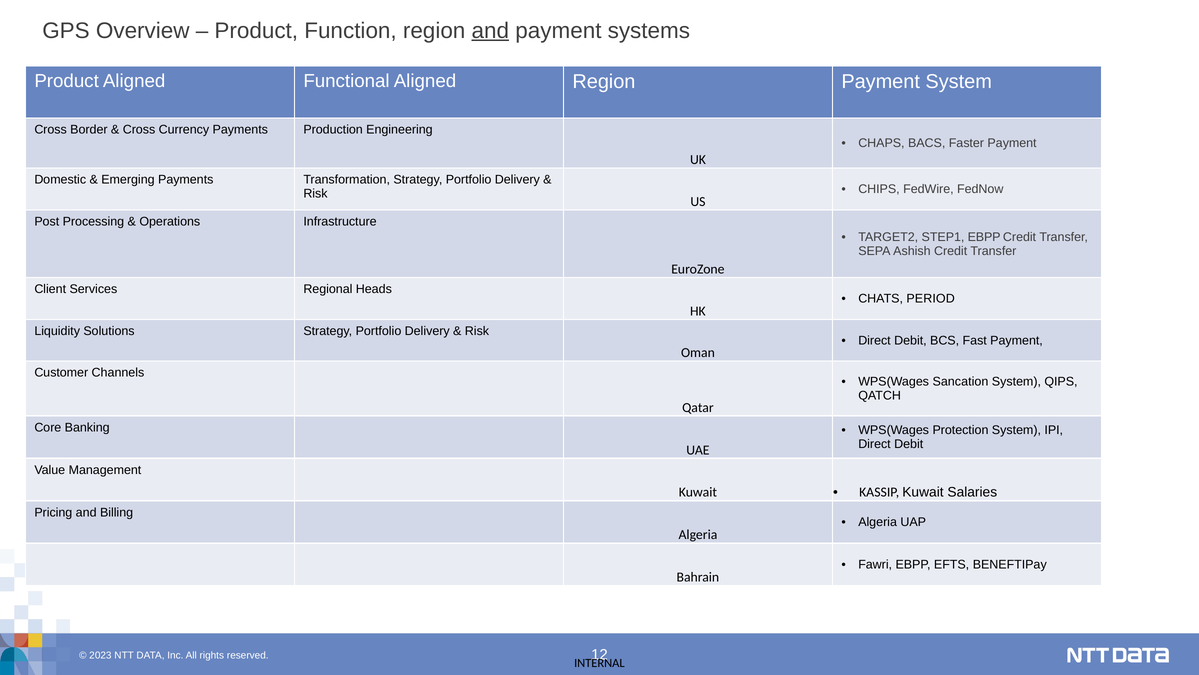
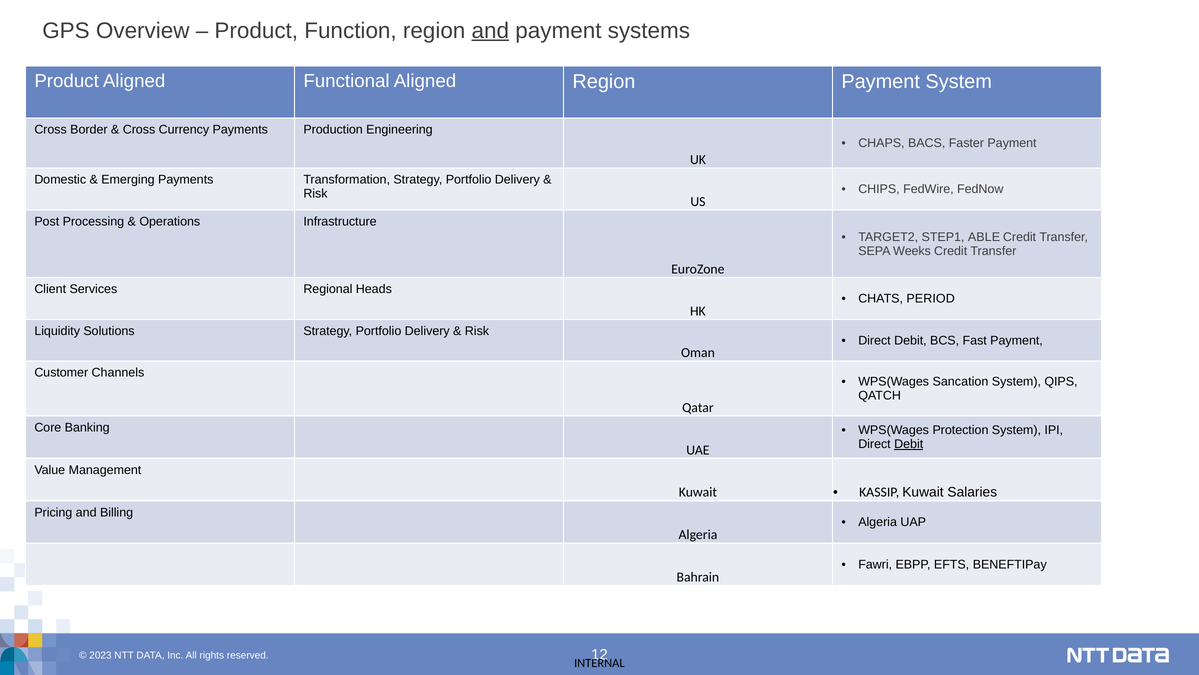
STEP1 EBPP: EBPP -> ABLE (984, 237)
Ashish: Ashish -> Weeks (912, 251)
Debit underline: none -> present (909, 444)
